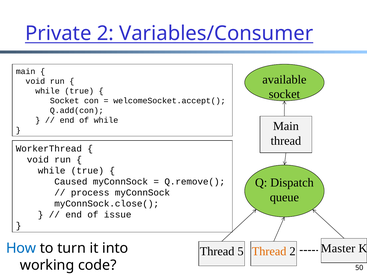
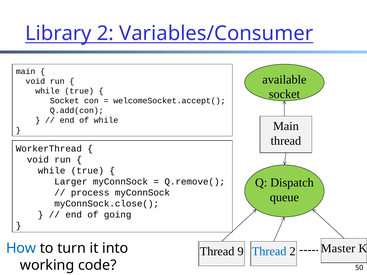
Private: Private -> Library (58, 34)
Caused: Caused -> Larger (71, 182)
issue: issue -> going (118, 215)
5: 5 -> 9 (241, 252)
Thread colour: orange -> blue (269, 252)
